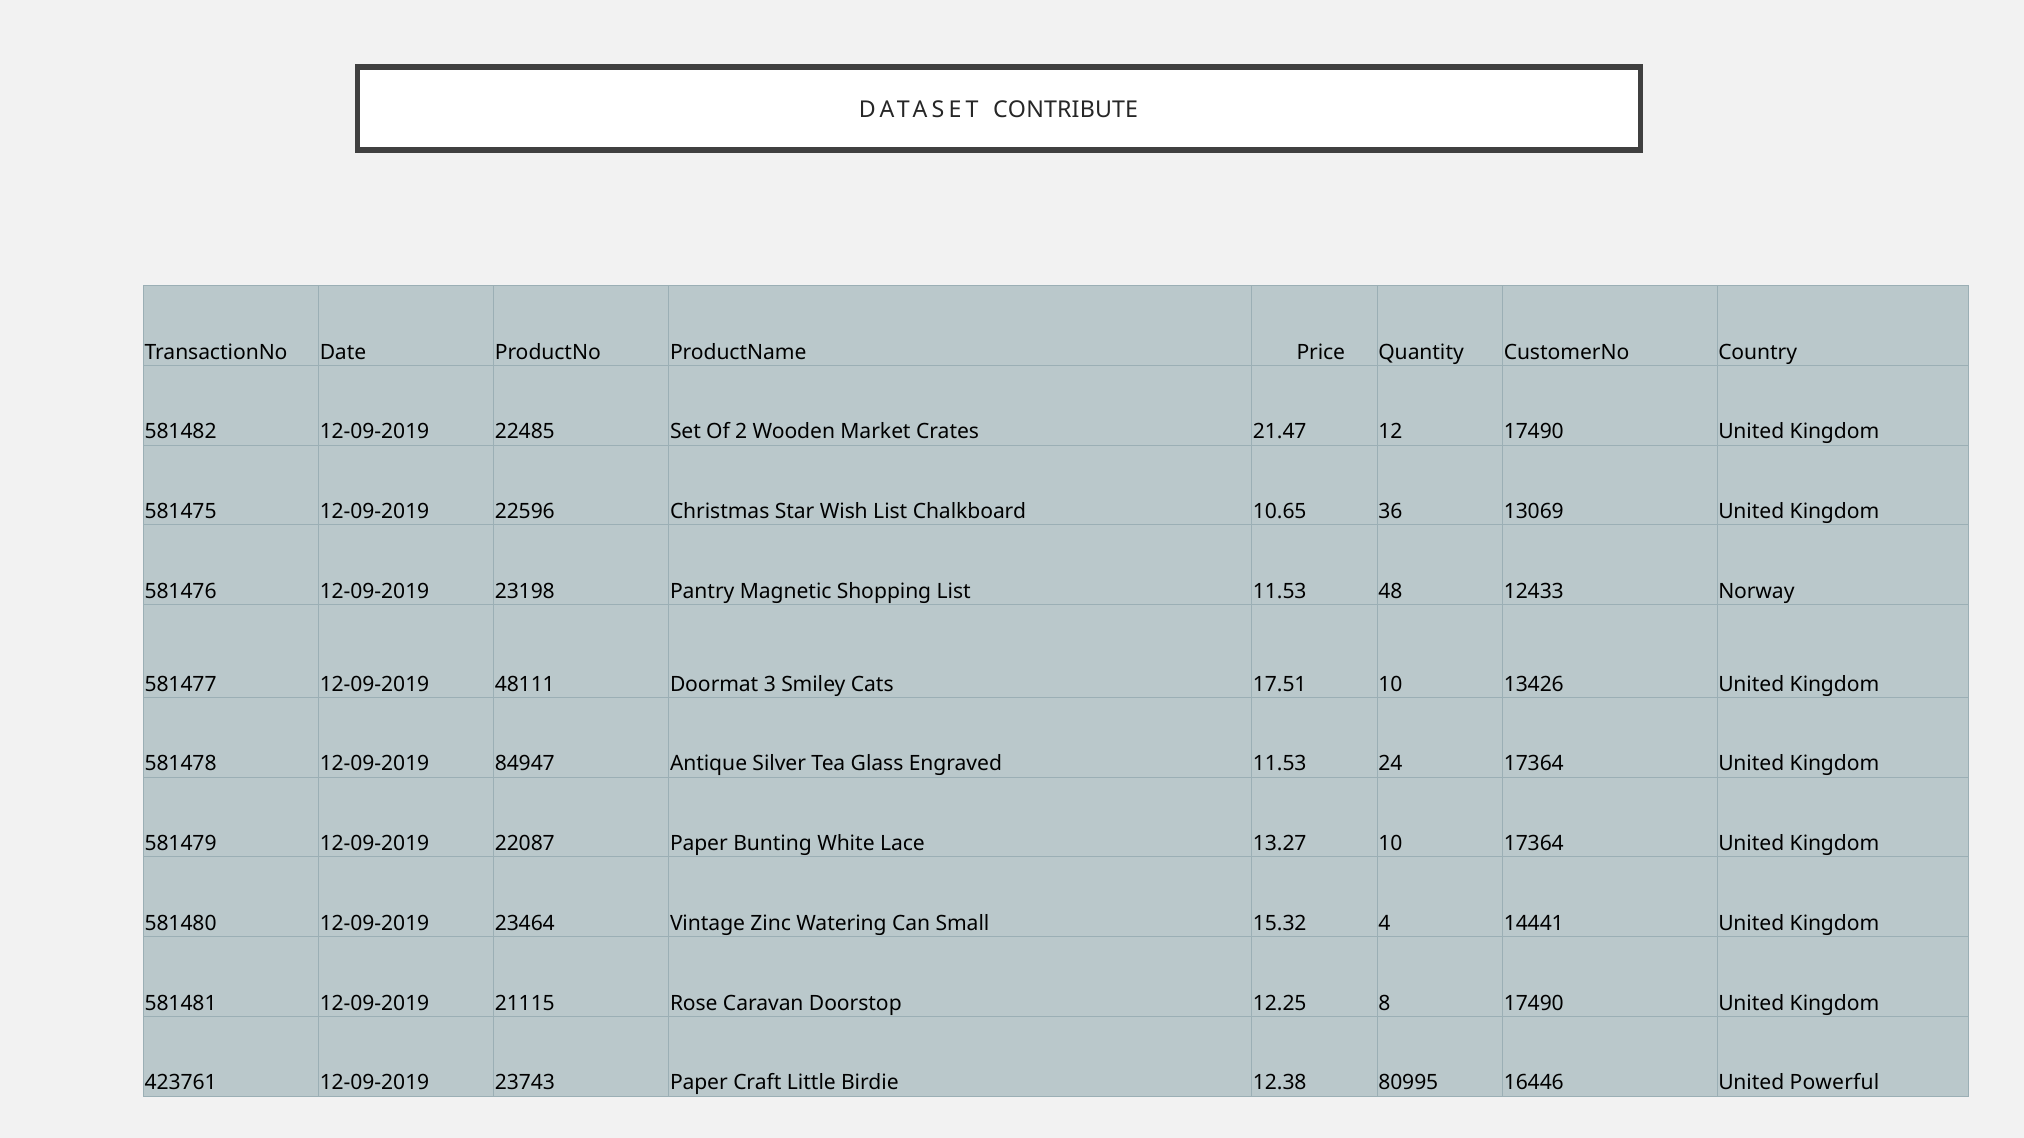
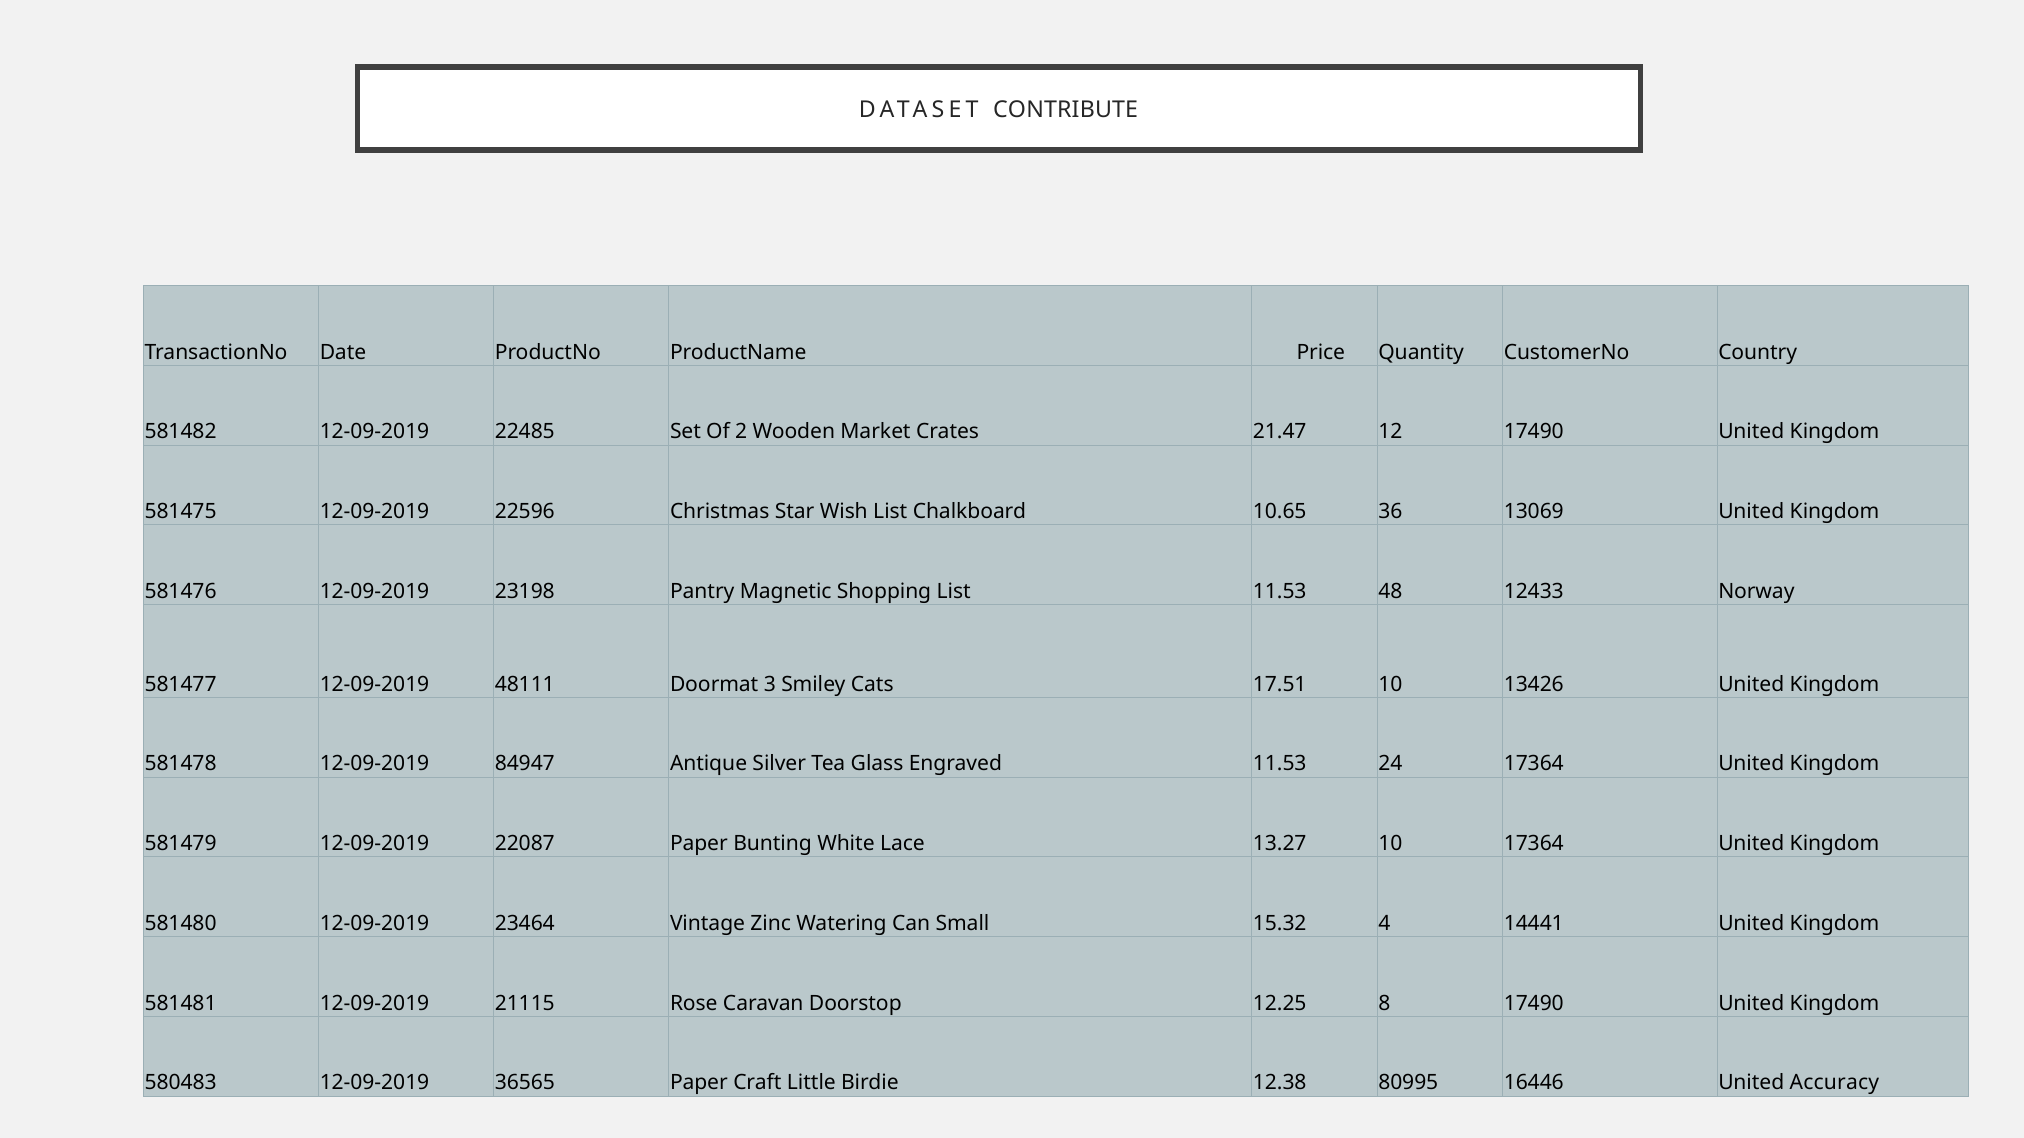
423761: 423761 -> 580483 (181, 1083)
23743: 23743 -> 36565 (525, 1083)
Powerful: Powerful -> Accuracy (1834, 1083)
